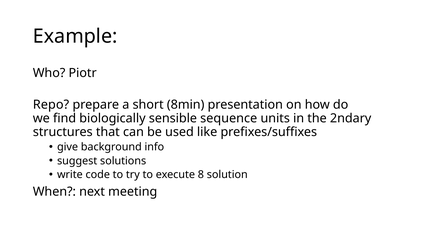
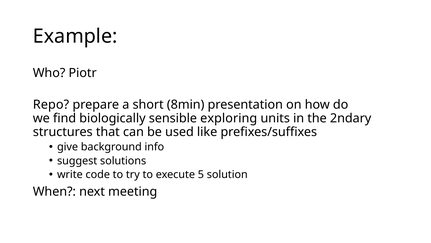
sequence: sequence -> exploring (229, 118)
8: 8 -> 5 (201, 174)
